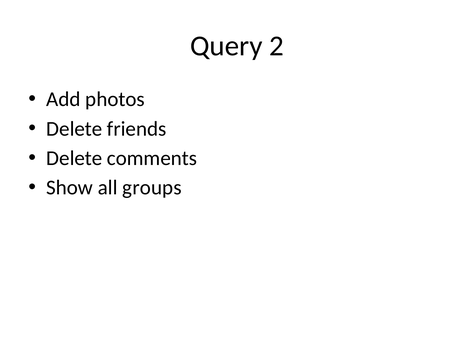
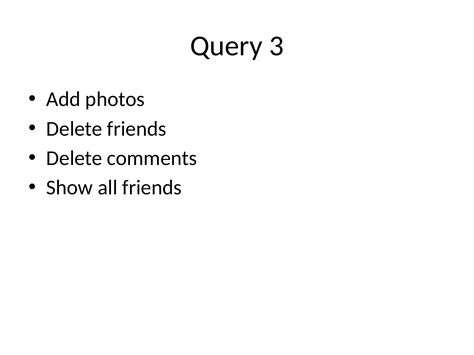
2: 2 -> 3 (276, 46)
all groups: groups -> friends (152, 188)
